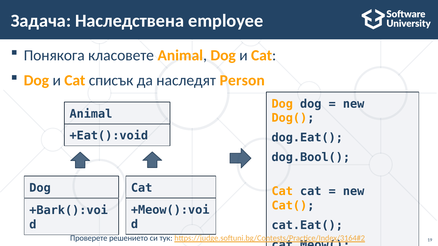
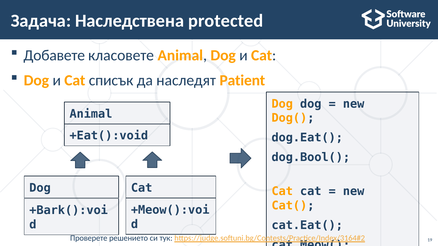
employee: employee -> protected (226, 21)
Понякога: Понякога -> Добавете (54, 56)
Person: Person -> Patient (242, 81)
